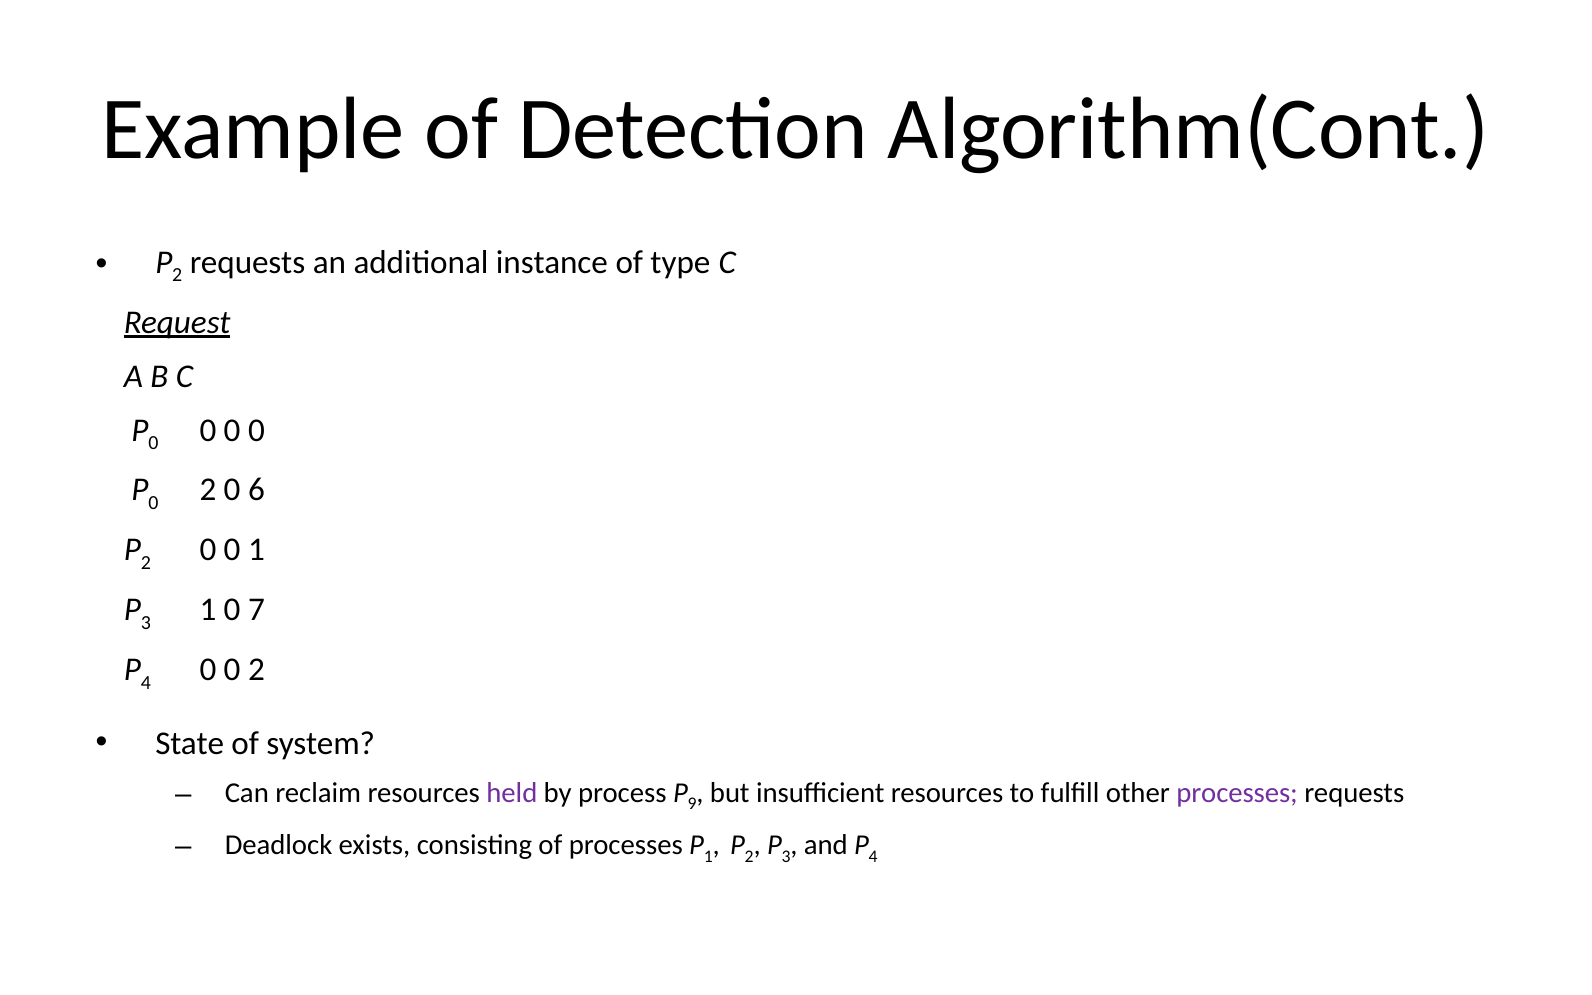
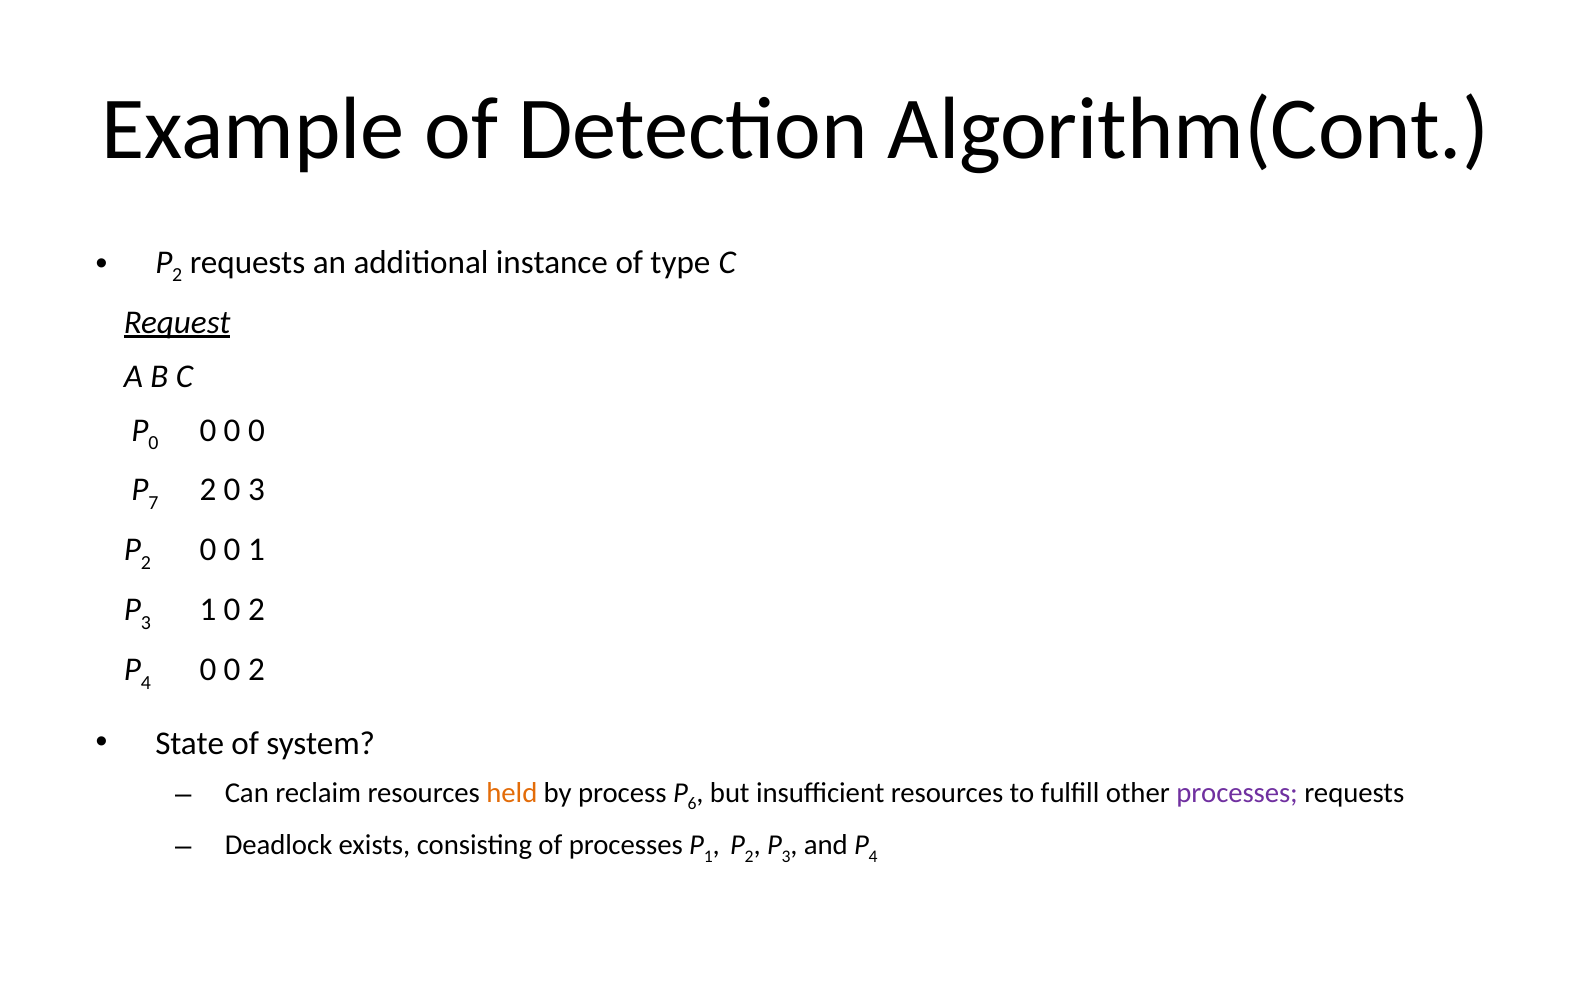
0: 0 -> 7 (153, 503)
0 6: 6 -> 3 (256, 490)
1 0 7: 7 -> 2 (256, 610)
held colour: purple -> orange (512, 793)
9: 9 -> 6 (692, 804)
